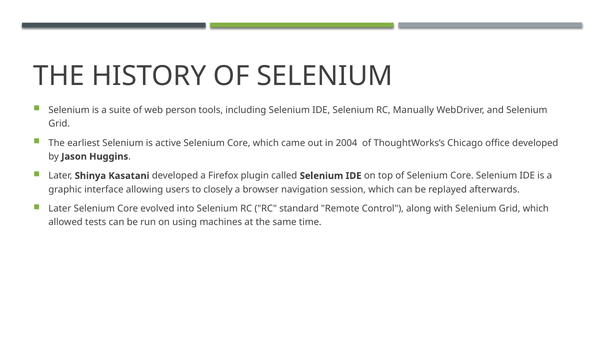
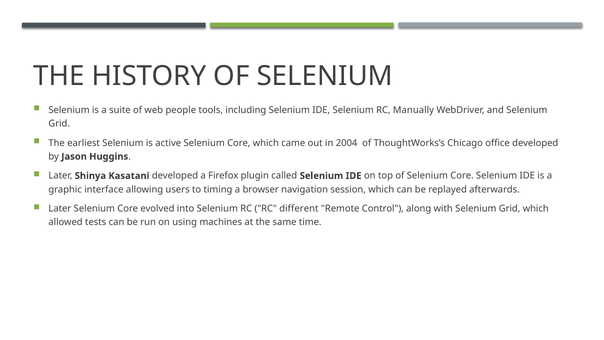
person: person -> people (181, 110)
closely: closely -> timing (218, 189)
standard: standard -> different (299, 209)
